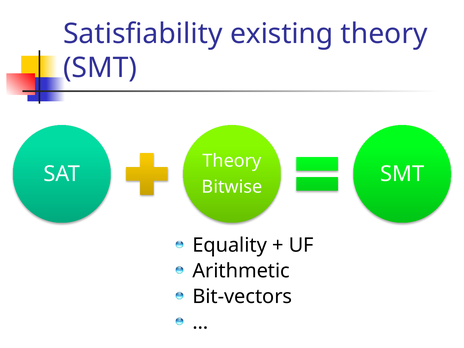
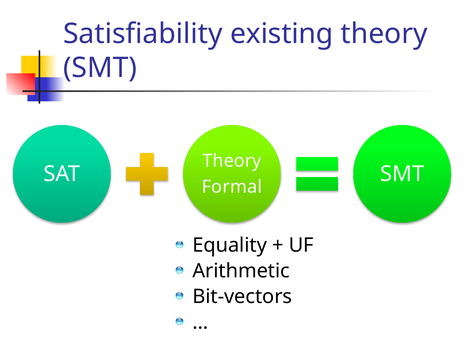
Bitwise: Bitwise -> Formal (232, 187)
